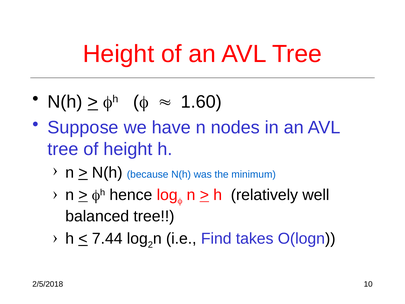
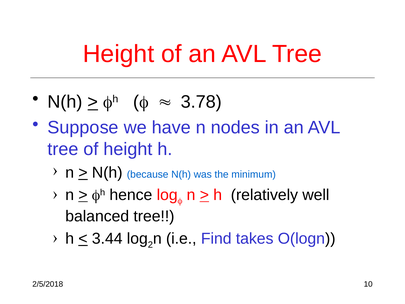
1.60: 1.60 -> 3.78 (201, 102)
7.44: 7.44 -> 3.44 (107, 238)
